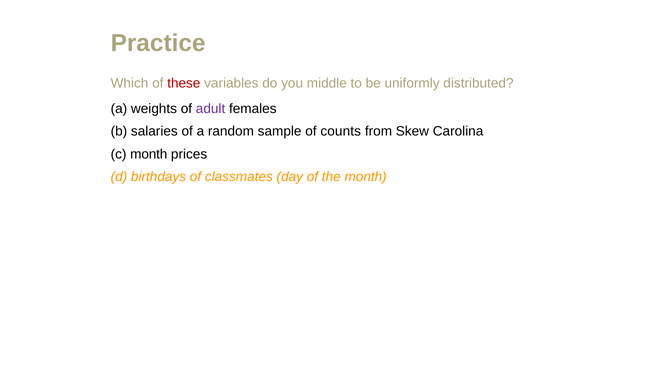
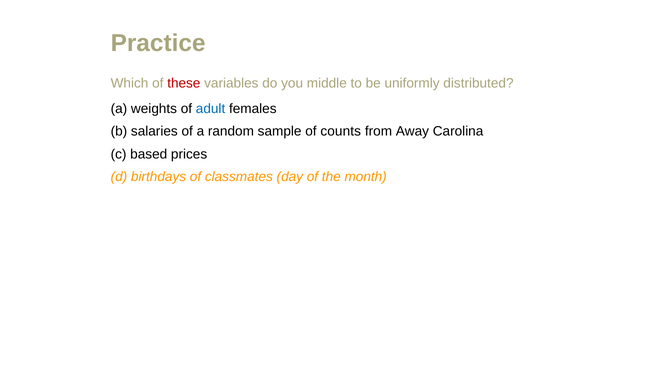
adult colour: purple -> blue (211, 109)
Skew: Skew -> Away (412, 131)
c month: month -> based (149, 154)
